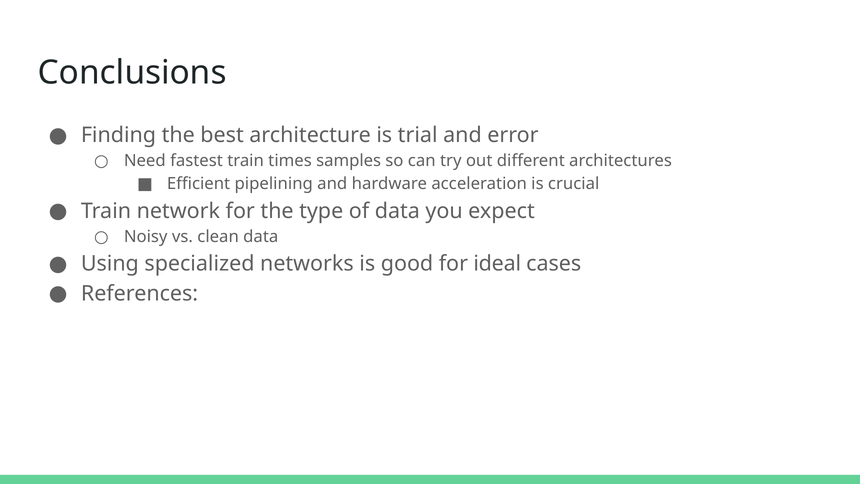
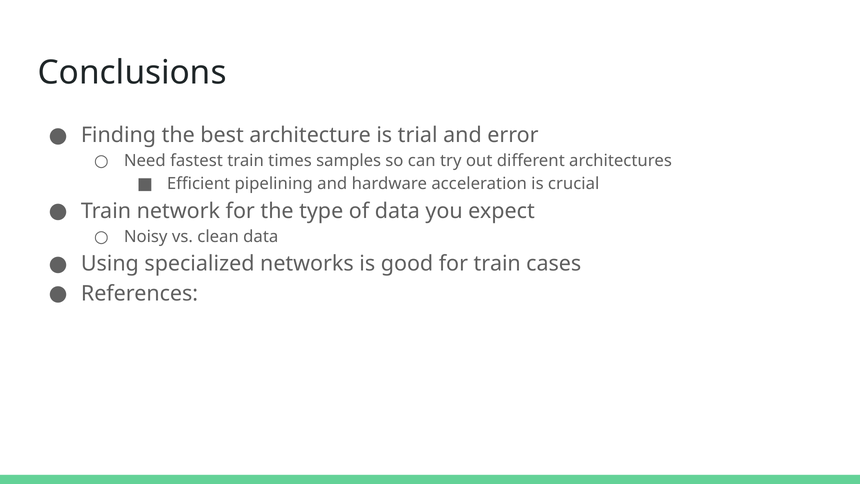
for ideal: ideal -> train (497, 264)
